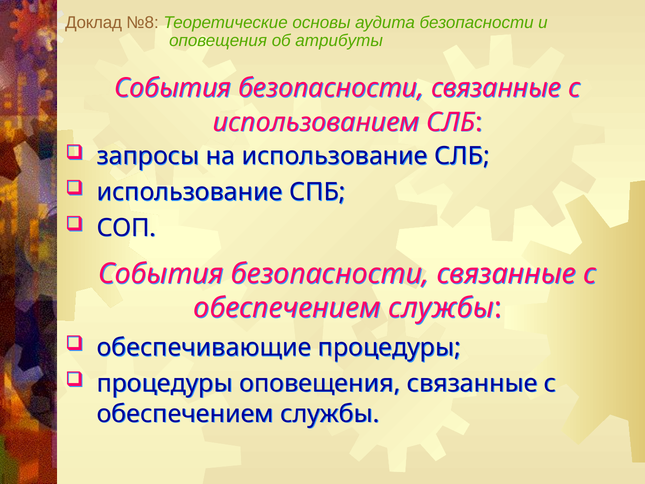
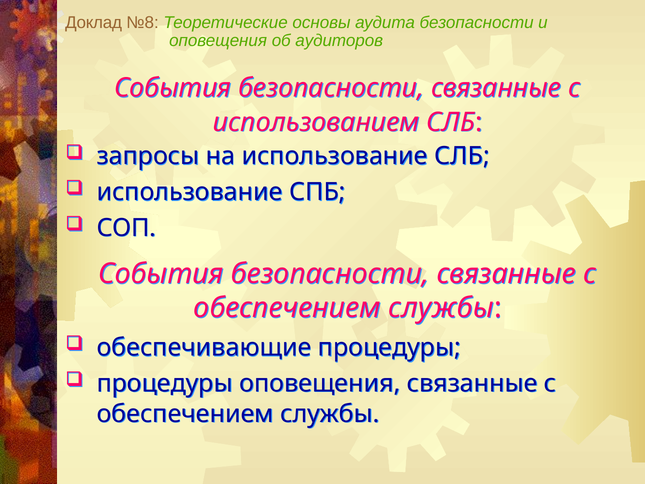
атрибуты: атрибуты -> аудиторов (339, 41)
